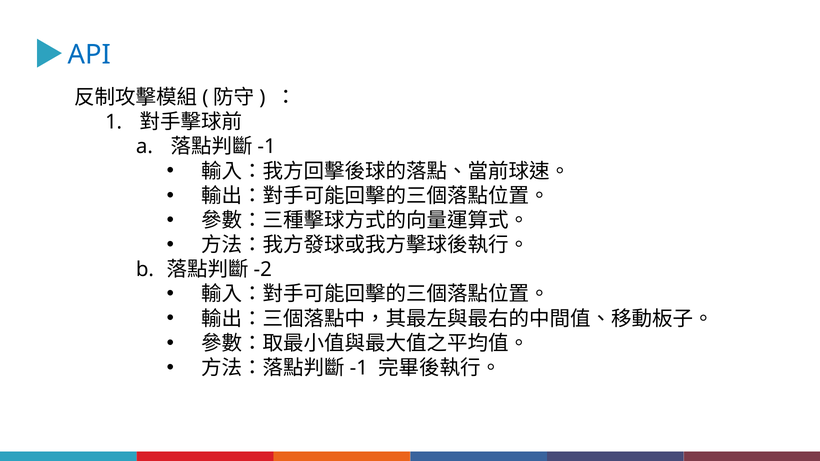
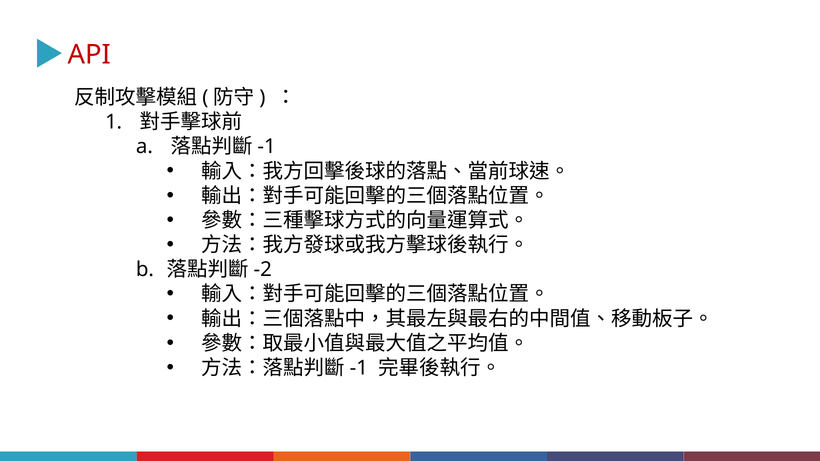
API colour: blue -> red (90, 55)
